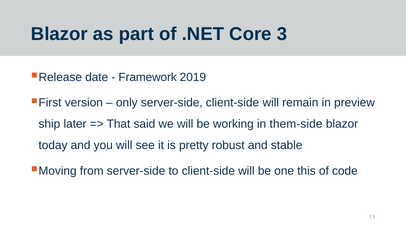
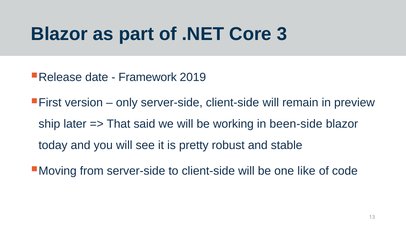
them-side: them-side -> been-side (296, 124)
this: this -> like (306, 171)
